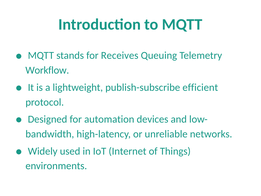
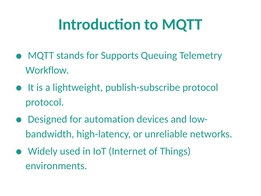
Receives: Receives -> Supports (120, 55)
publish-subscribe efficient: efficient -> protocol (200, 87)
